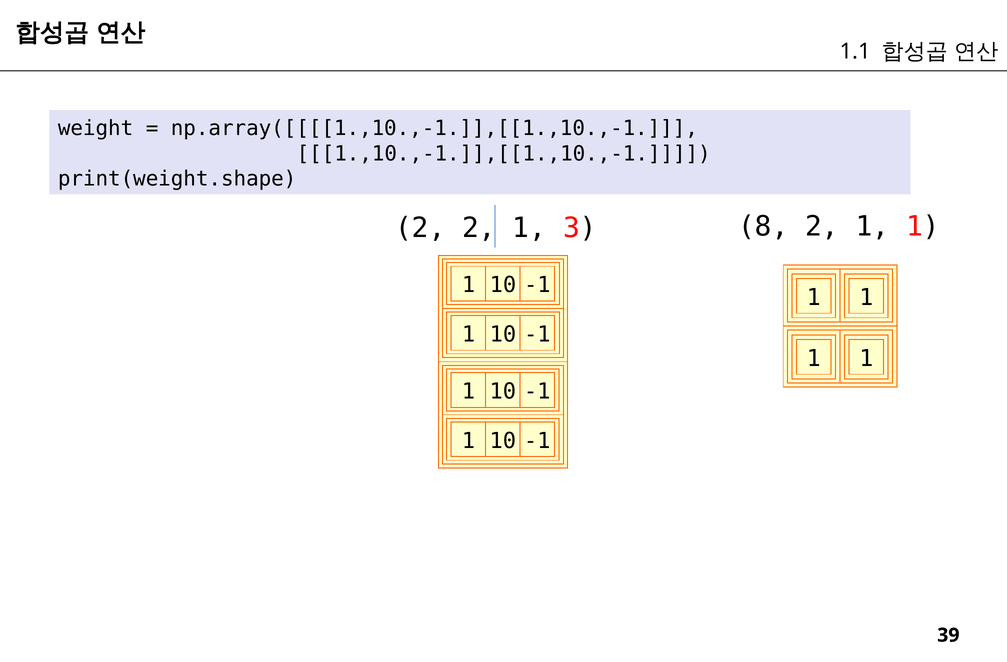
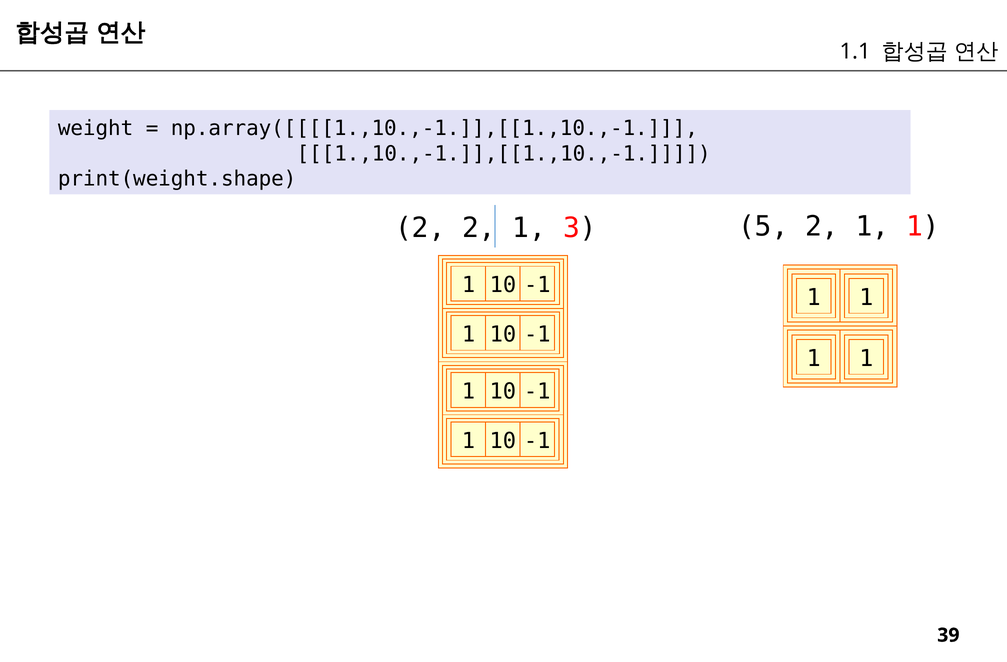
8: 8 -> 5 (763, 226)
